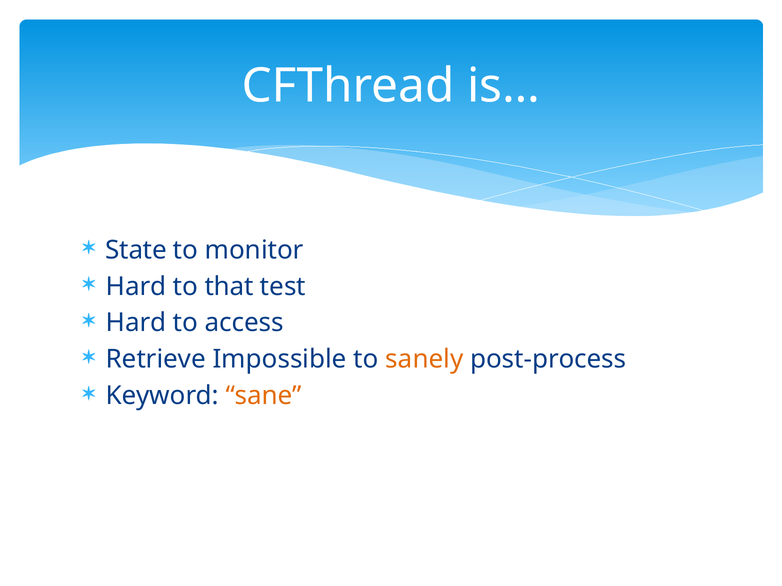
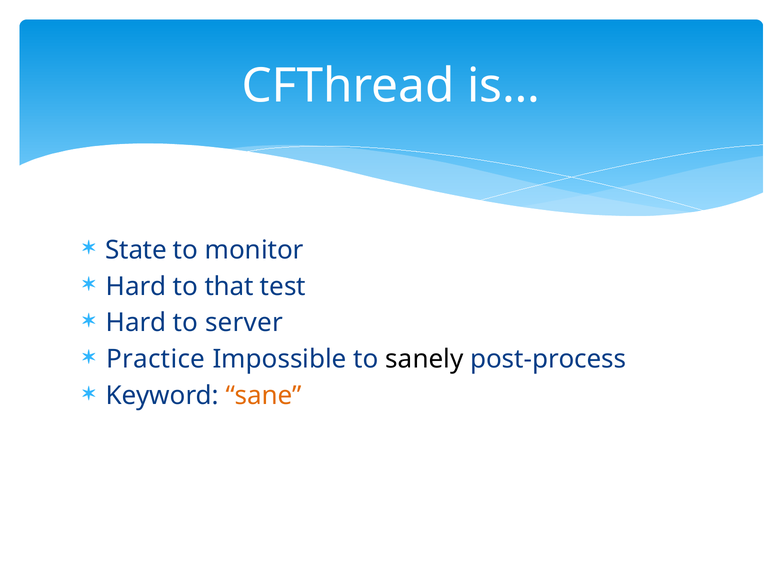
access: access -> server (244, 323)
Retrieve: Retrieve -> Practice (156, 360)
sanely colour: orange -> black (424, 360)
